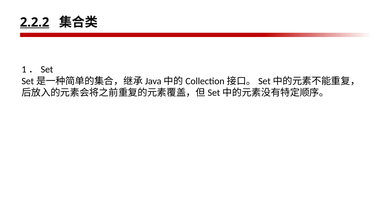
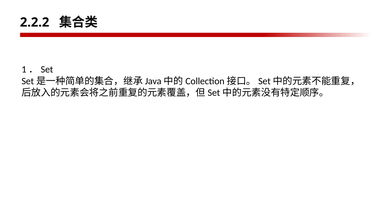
2.2.2 underline: present -> none (35, 22)
